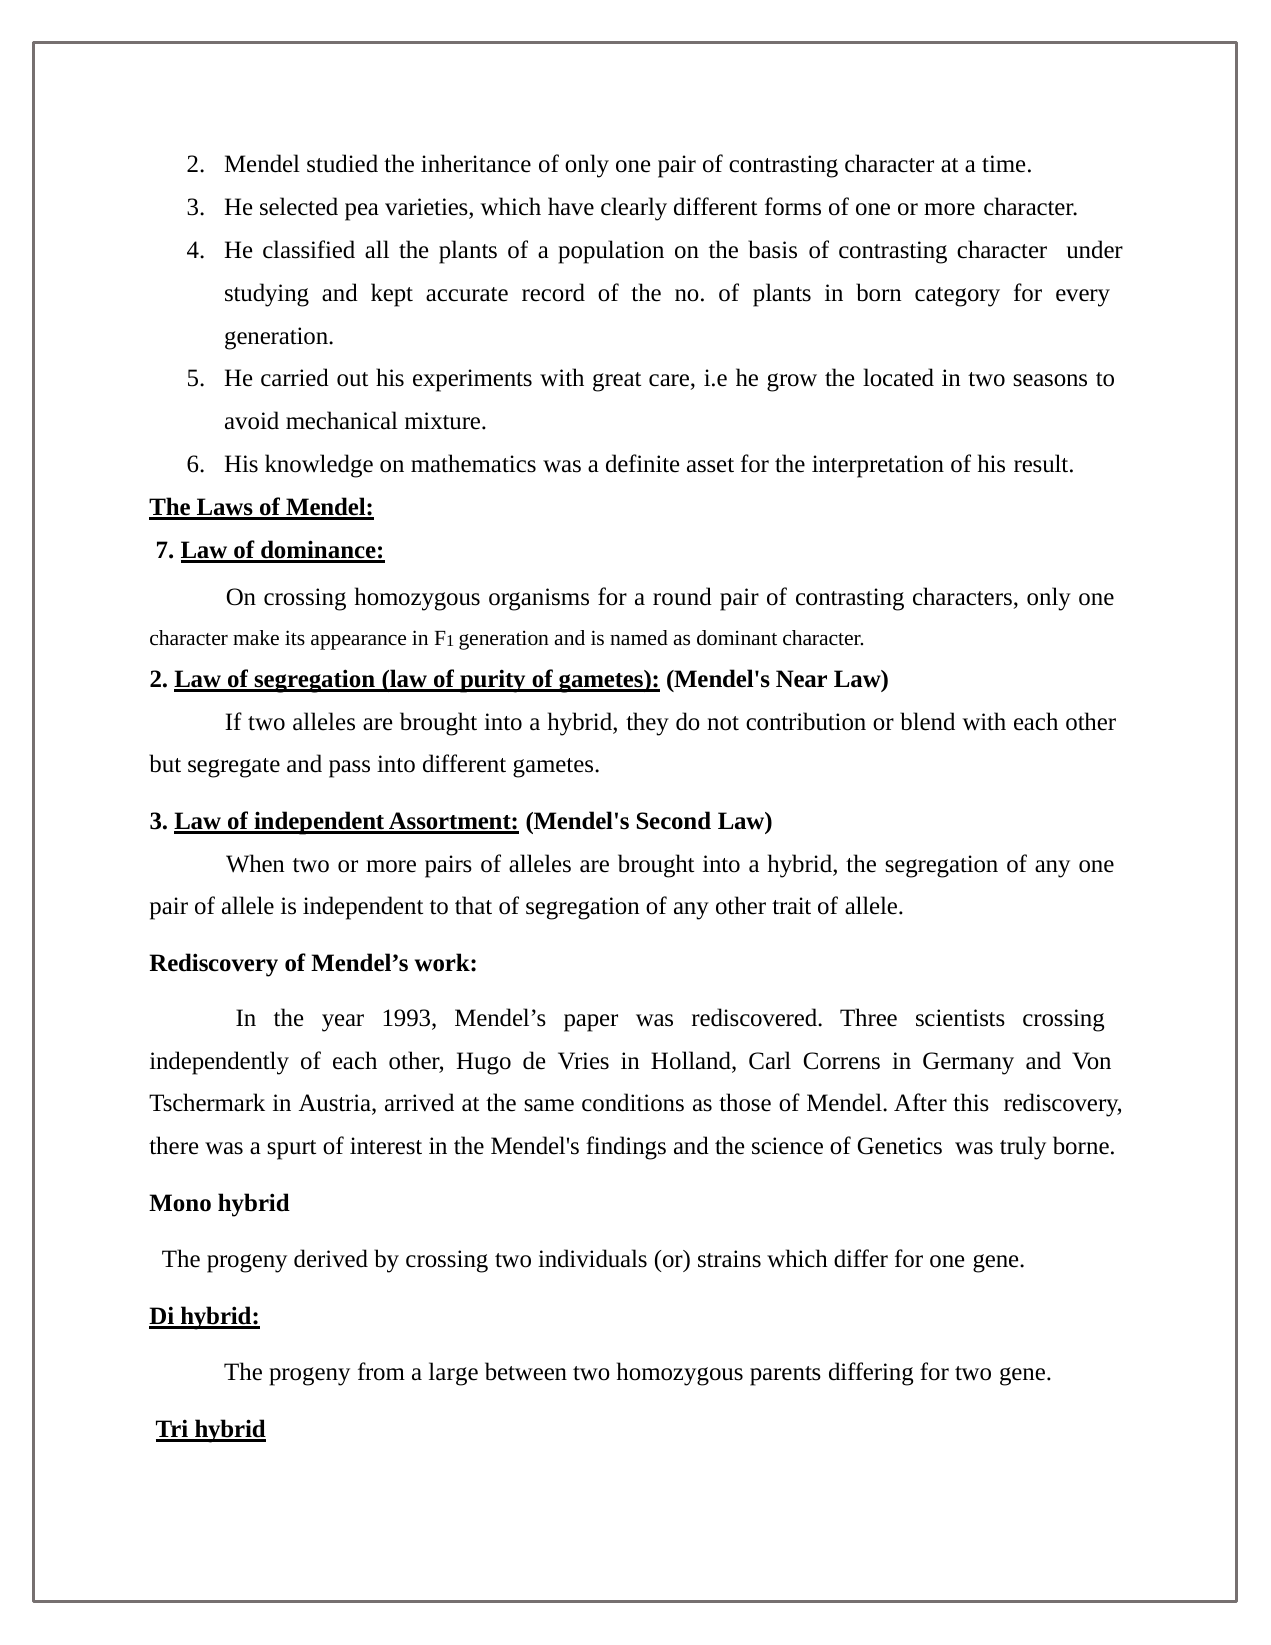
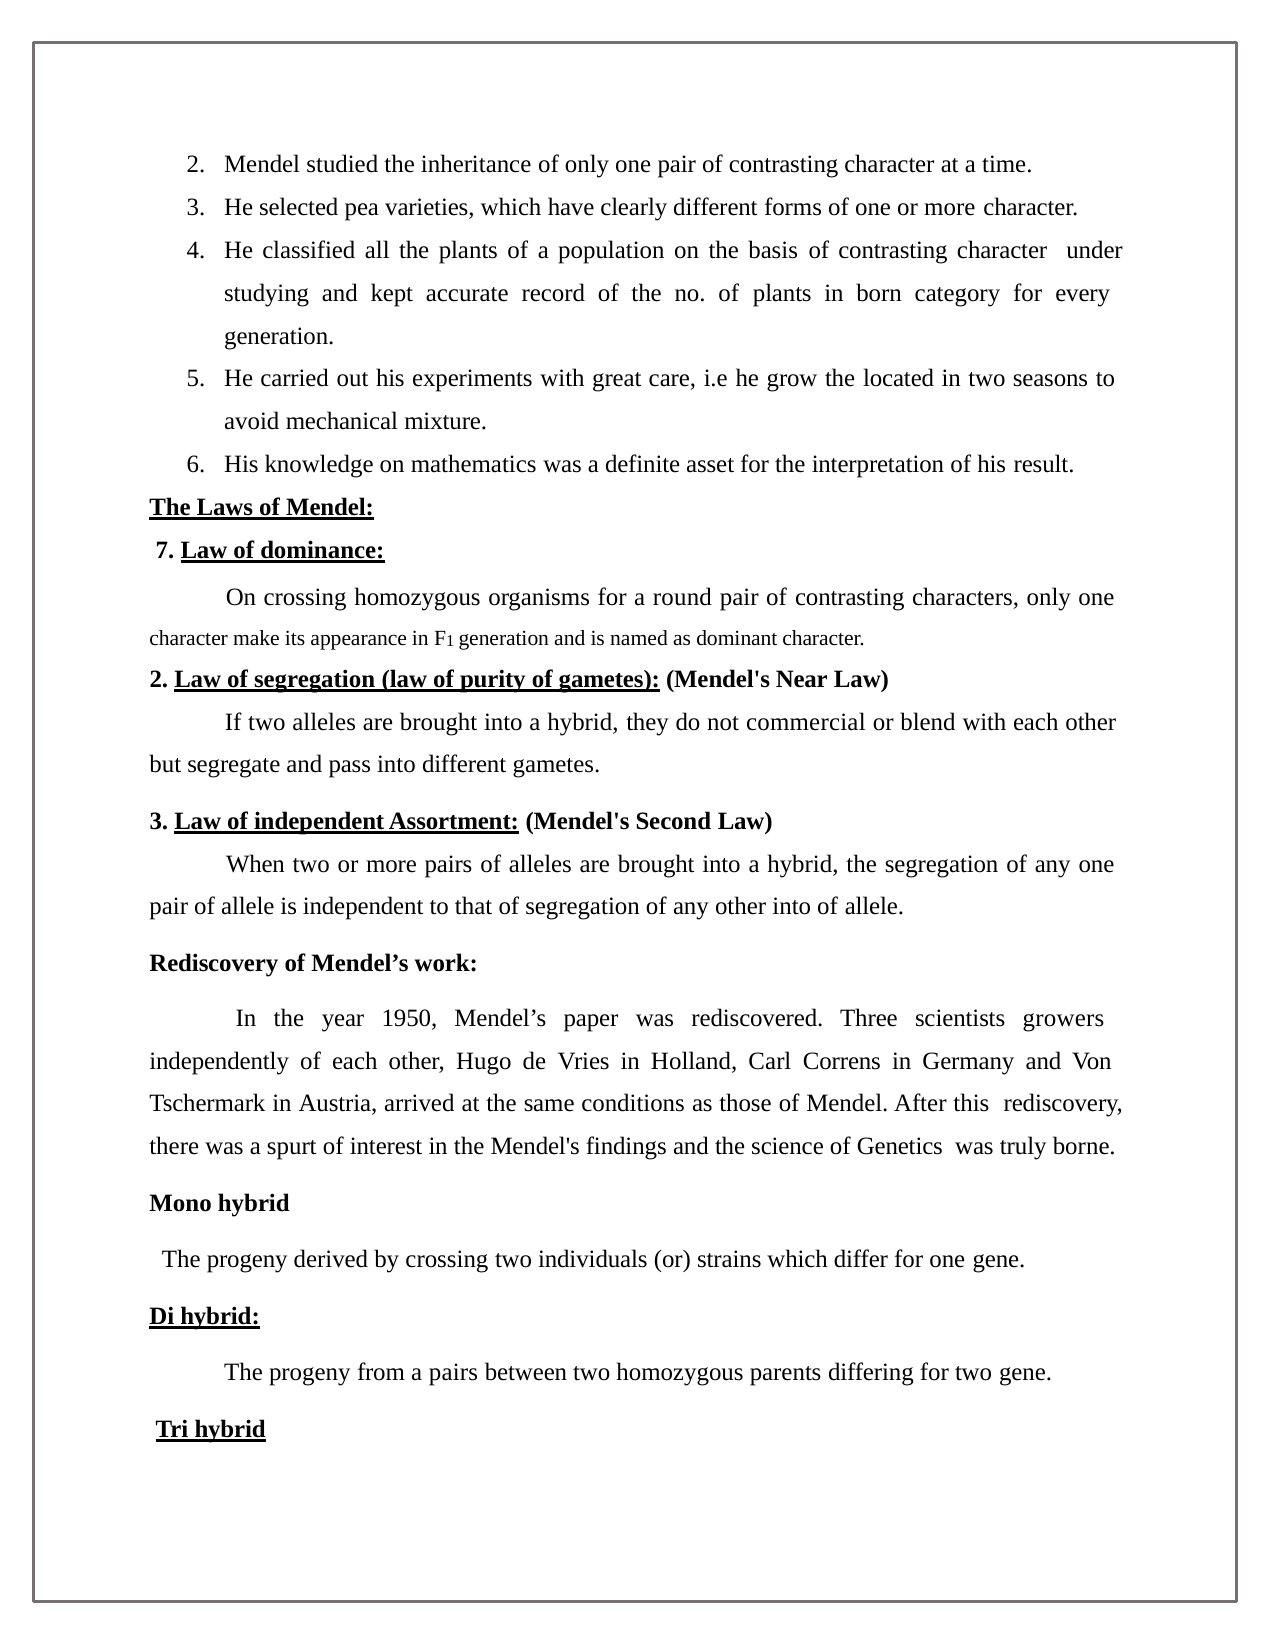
contribution: contribution -> commercial (806, 722)
other trait: trait -> into (792, 907)
1993: 1993 -> 1950 (409, 1018)
scientists crossing: crossing -> growers (1063, 1018)
a large: large -> pairs (454, 1372)
